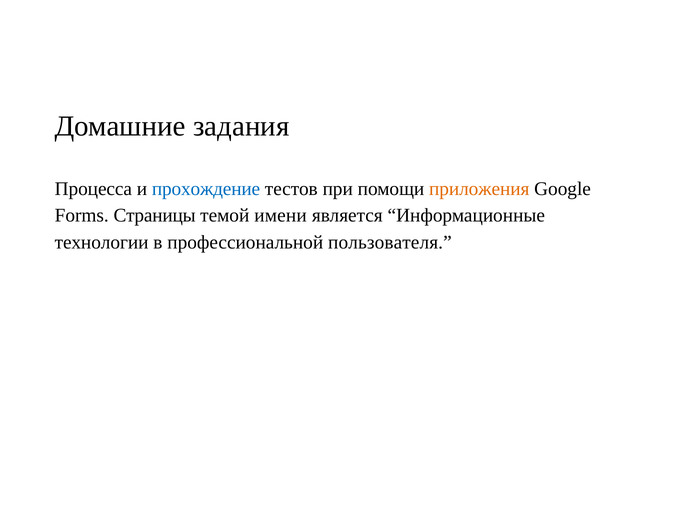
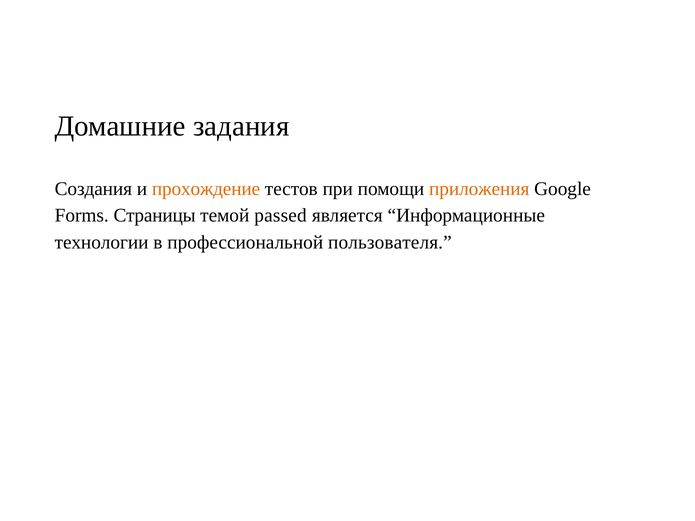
Процесса: Процесса -> Создания (93, 189)
прохождение colour: blue -> orange (206, 189)
имени: имени -> passed (281, 216)
